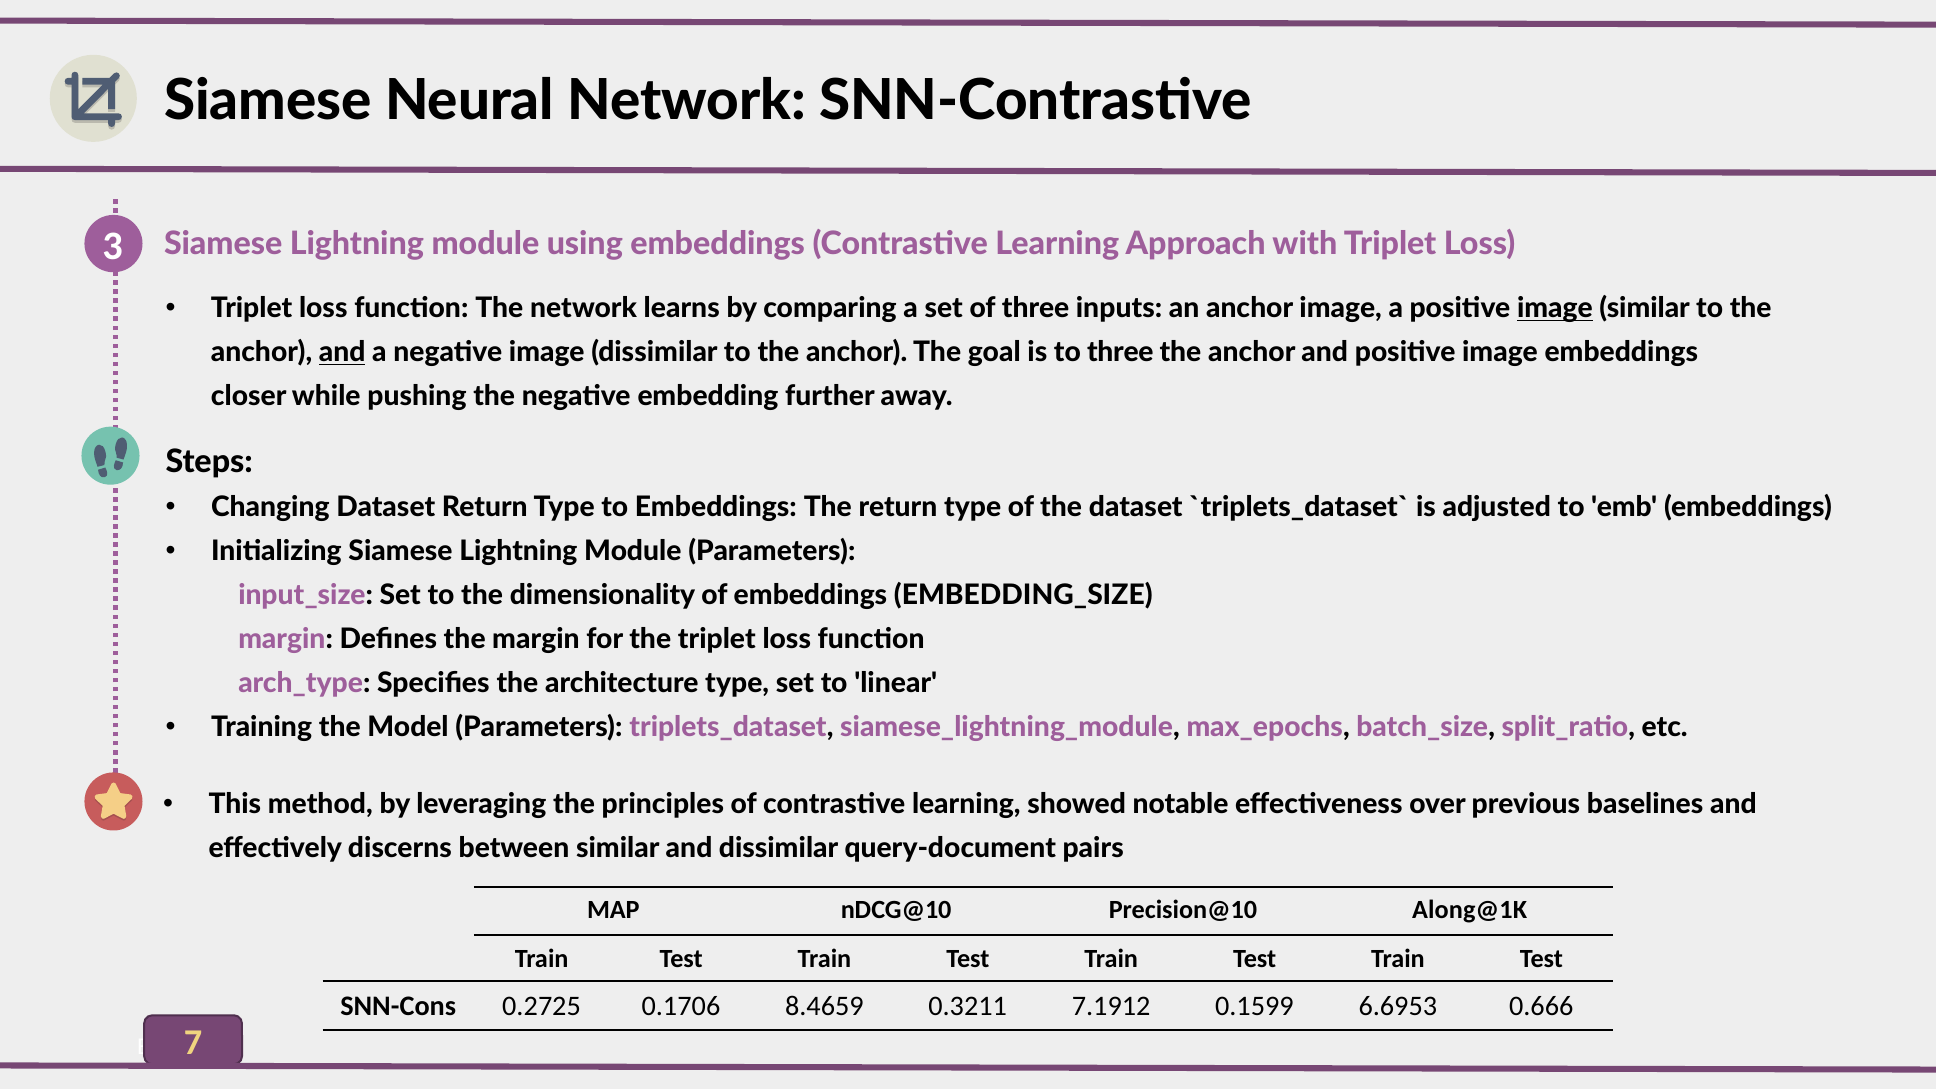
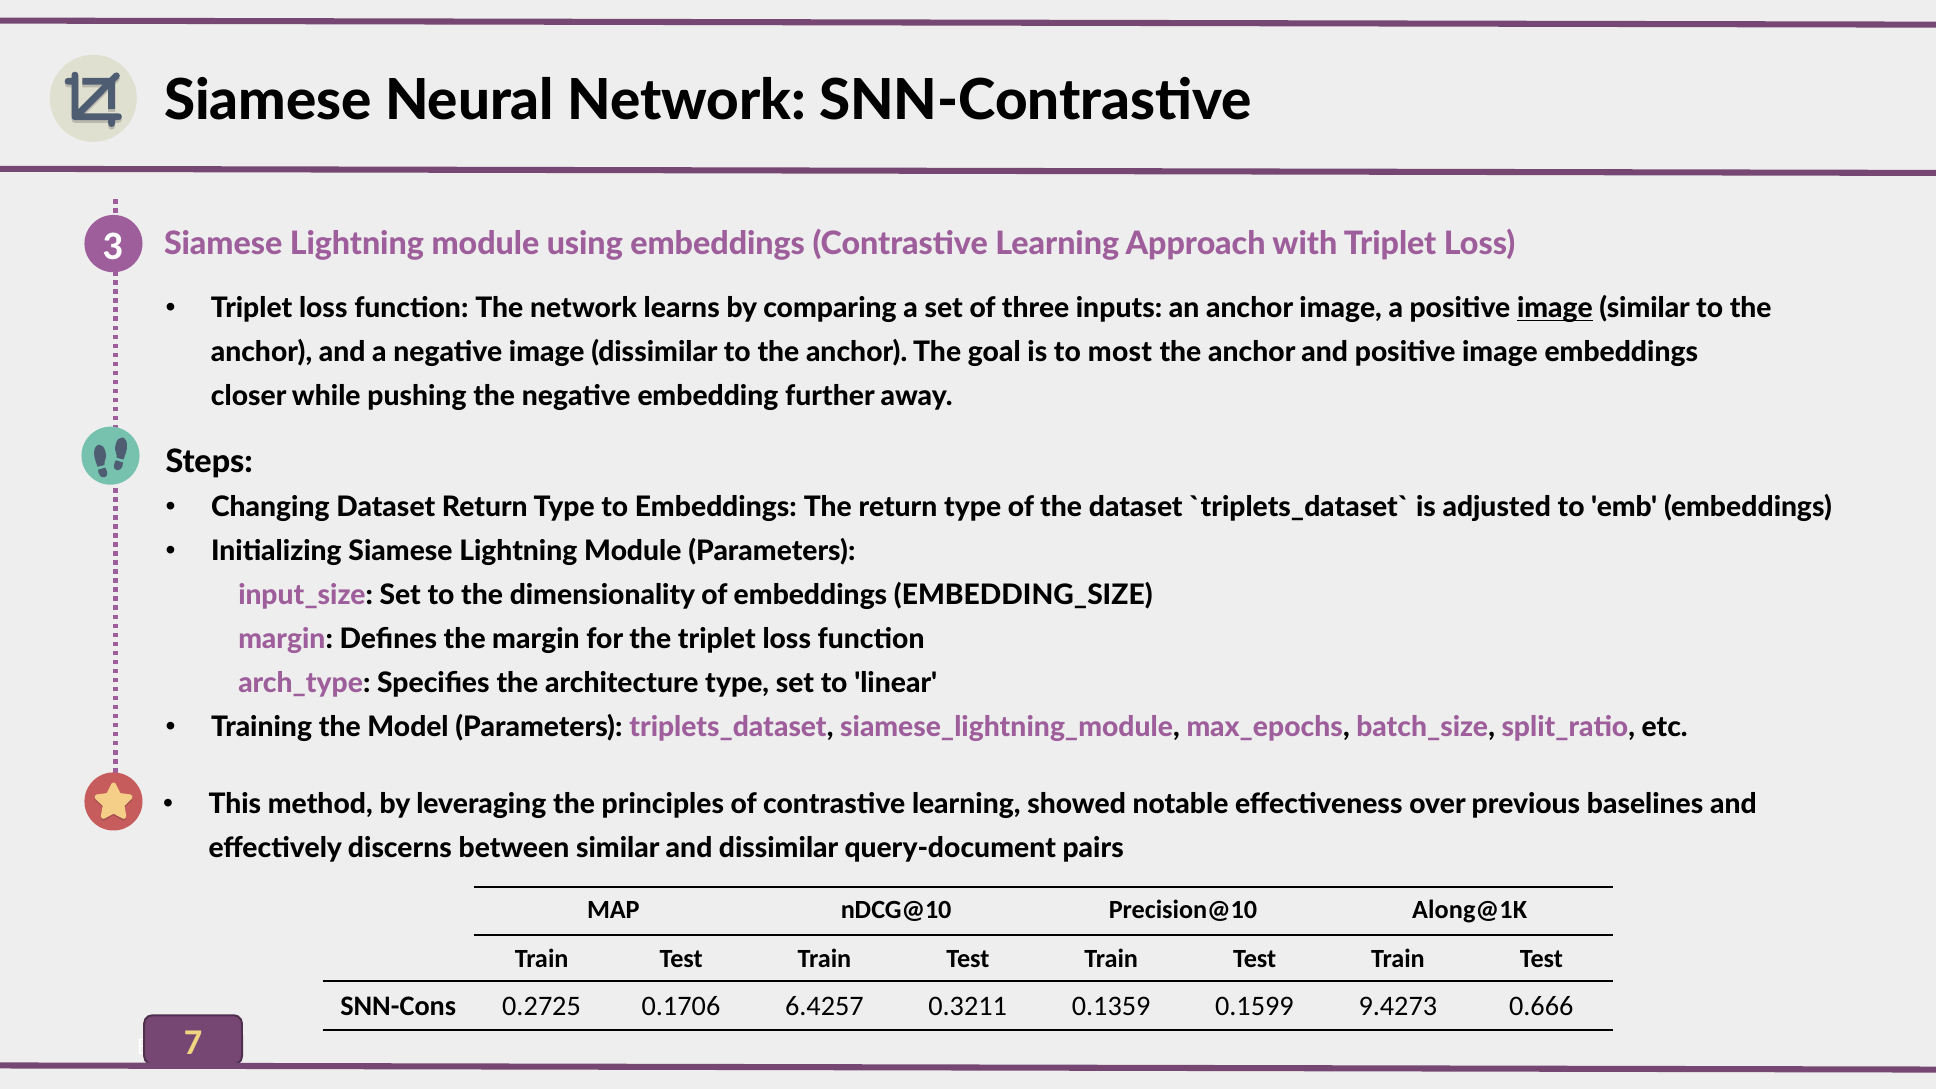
and underline: present -> none (342, 352)
to three: three -> most (1120, 352)
8.4659: 8.4659 -> 6.4257 (824, 1006)
7.1912: 7.1912 -> 0.1359 (1111, 1006)
6.6953: 6.6953 -> 9.4273 (1398, 1006)
